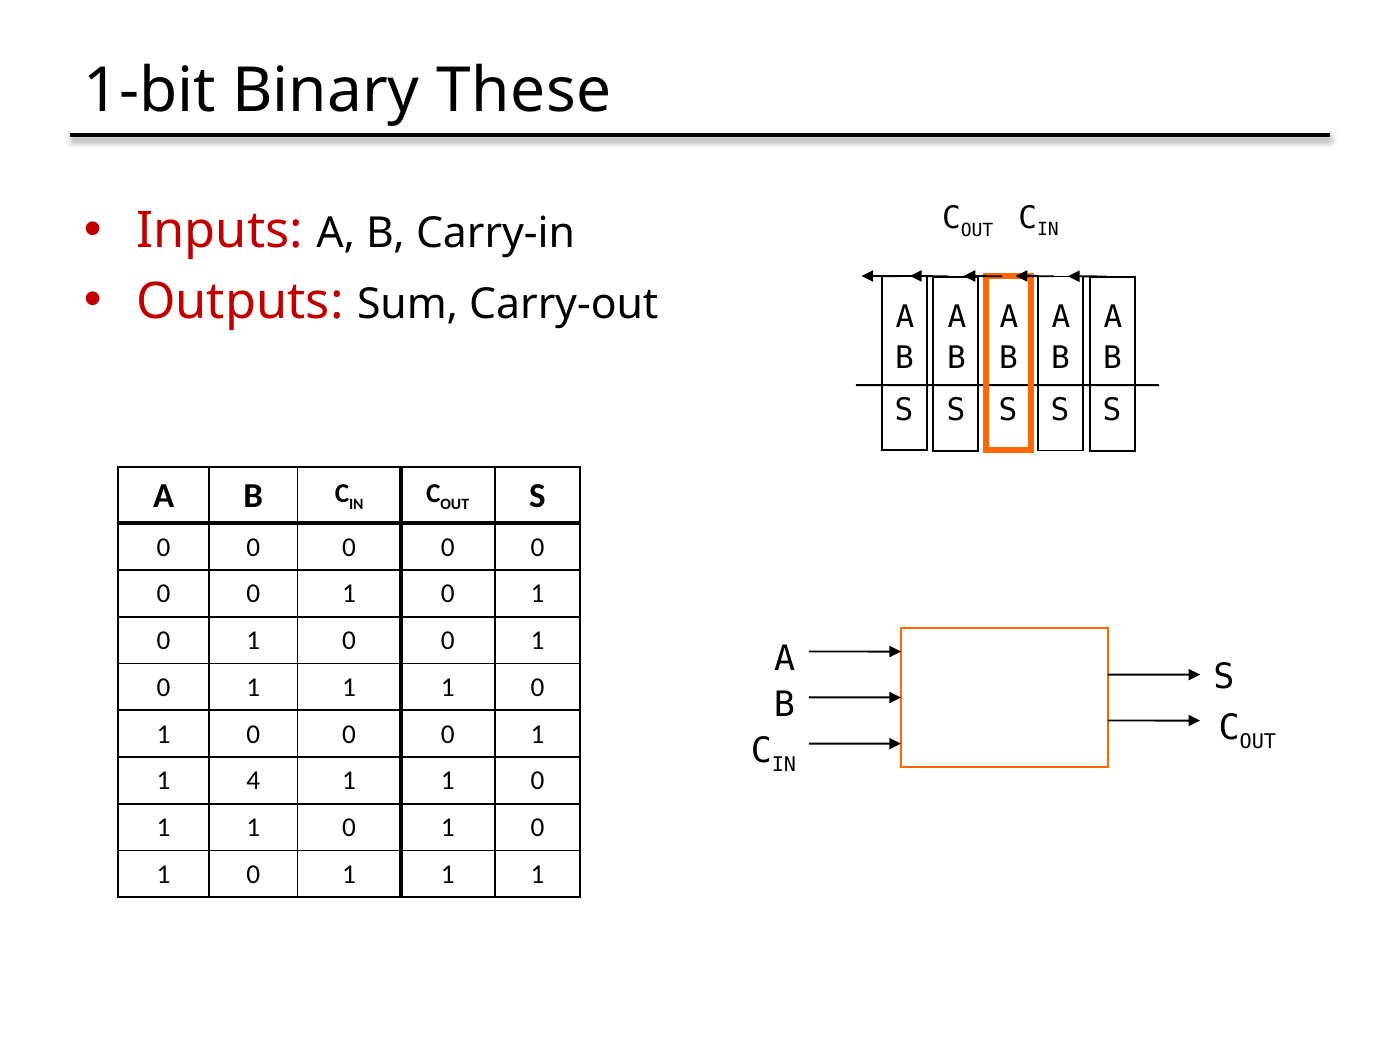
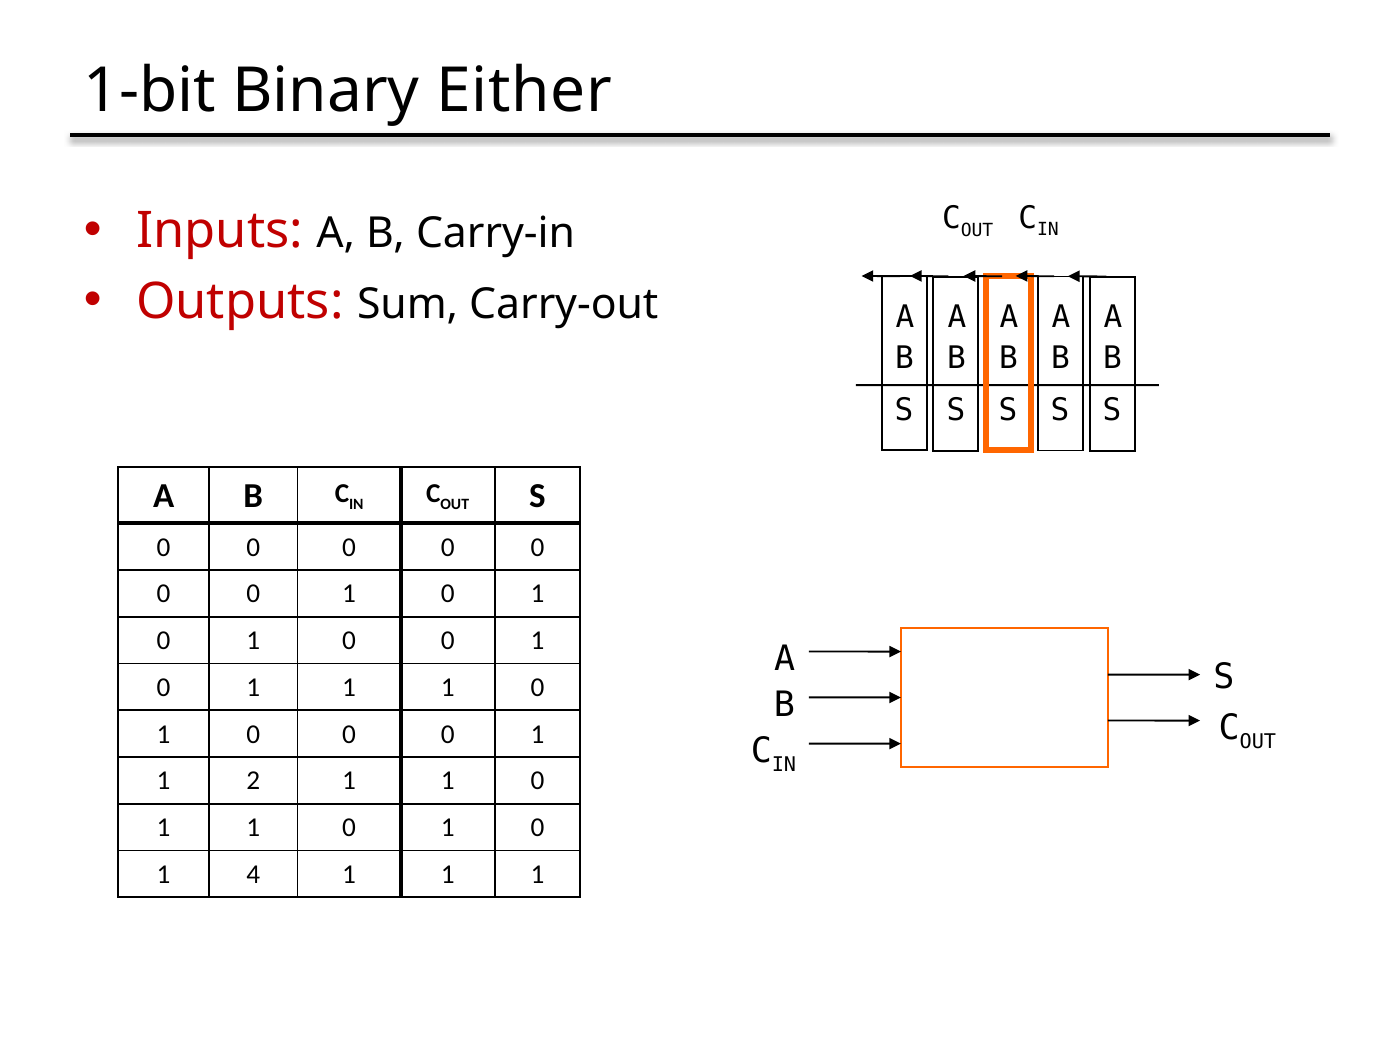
These: These -> Either (524, 91)
4: 4 -> 2 (253, 781)
0: 0 -> 4 (253, 874)
